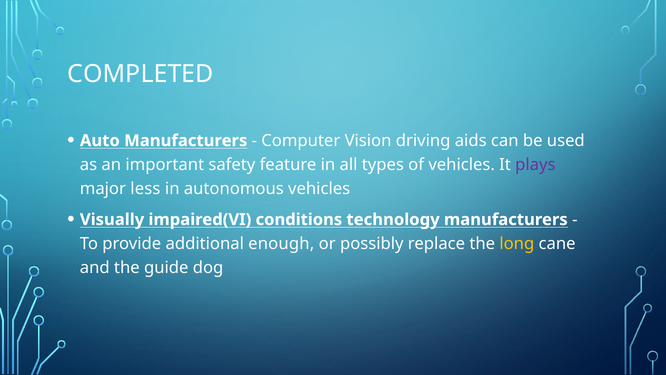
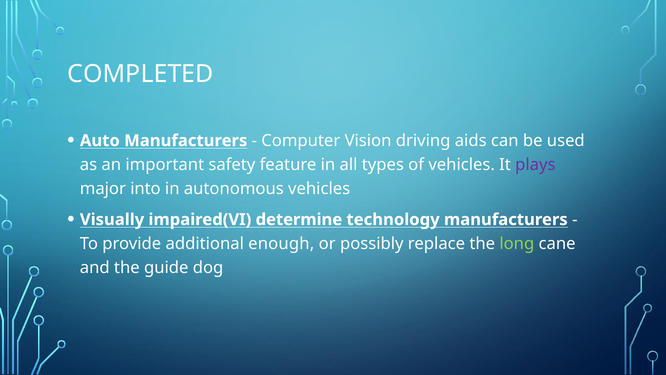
less: less -> into (145, 188)
conditions: conditions -> determine (299, 219)
long colour: yellow -> light green (517, 243)
